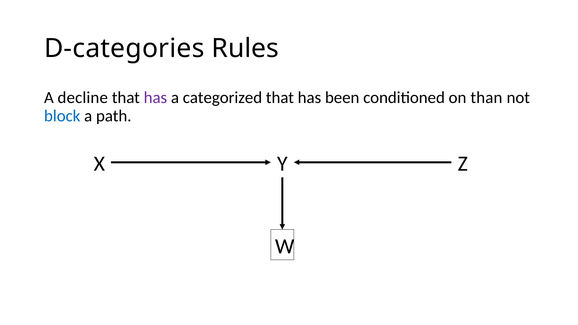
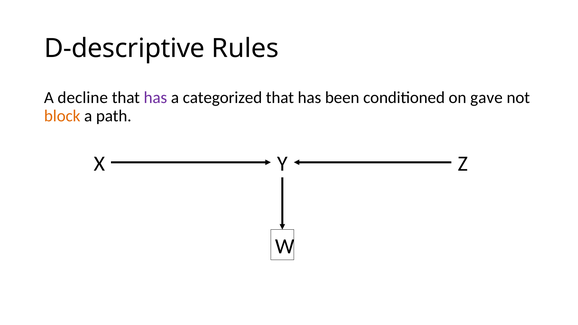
D-categories: D-categories -> D-descriptive (124, 49)
than: than -> gave (486, 98)
block colour: blue -> orange (62, 116)
